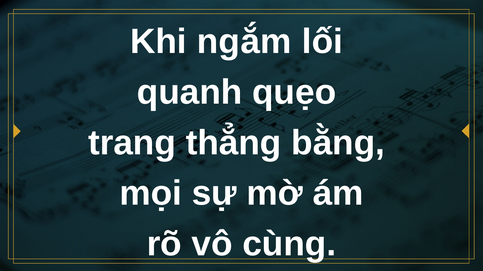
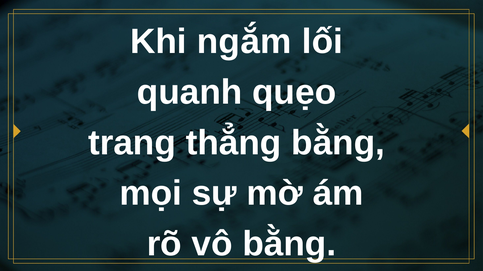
vô cùng: cùng -> bằng (289, 245)
